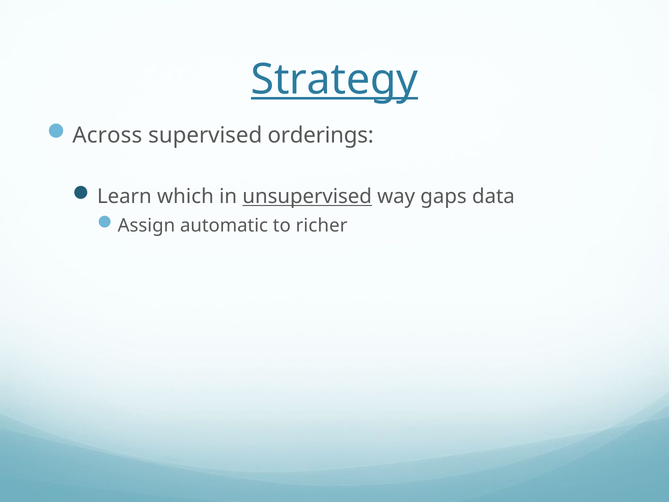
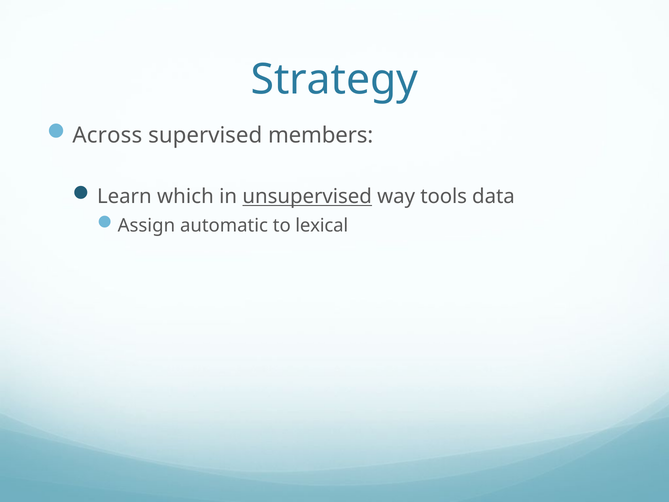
Strategy underline: present -> none (334, 80)
orderings: orderings -> members (321, 135)
gaps: gaps -> tools (444, 197)
richer: richer -> lexical (322, 225)
